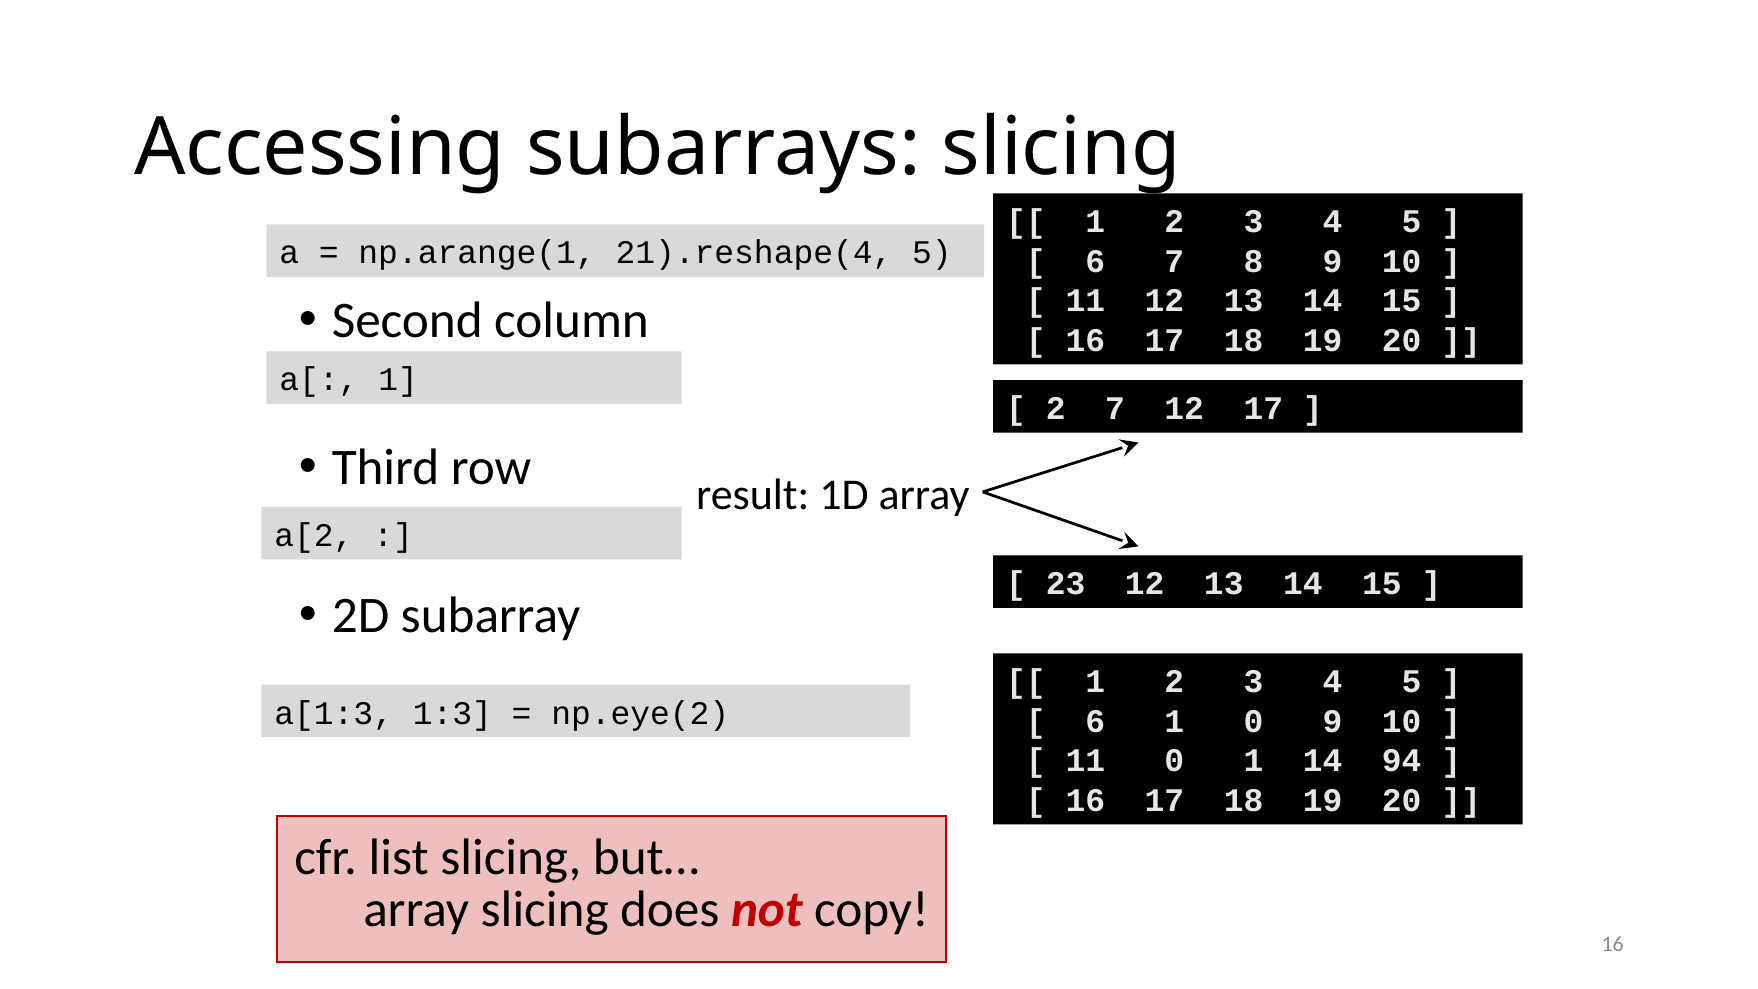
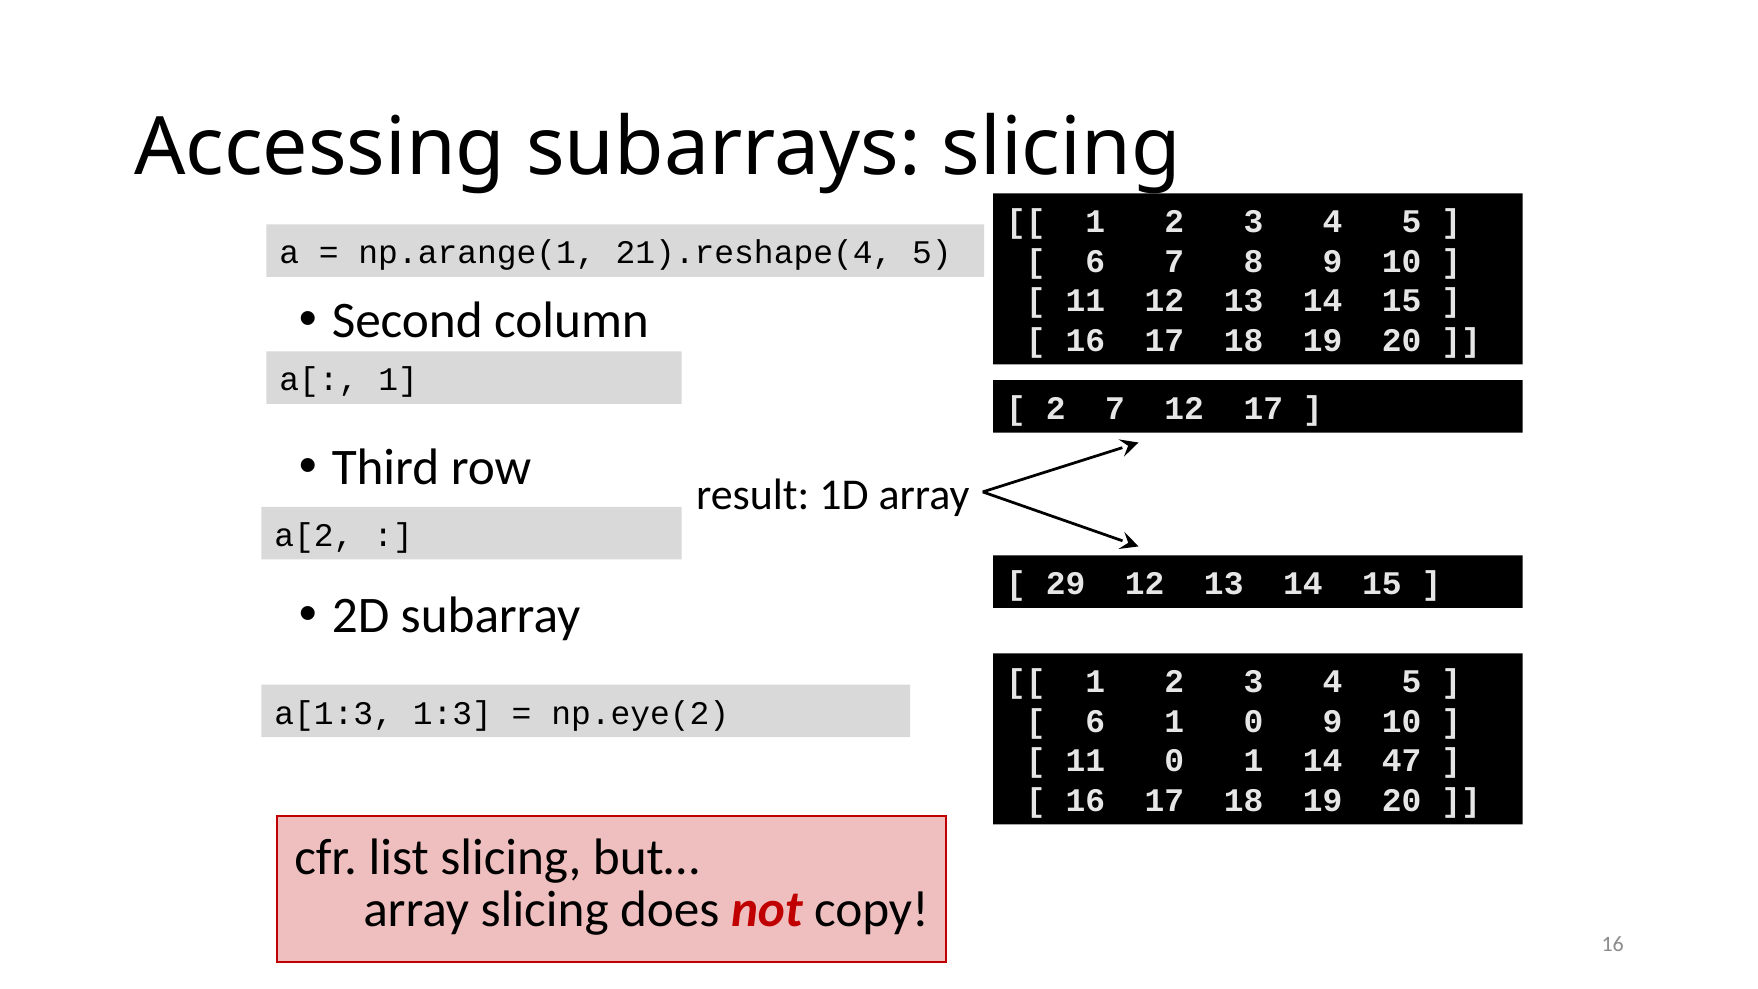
23: 23 -> 29 (1066, 584)
94: 94 -> 47 (1402, 761)
